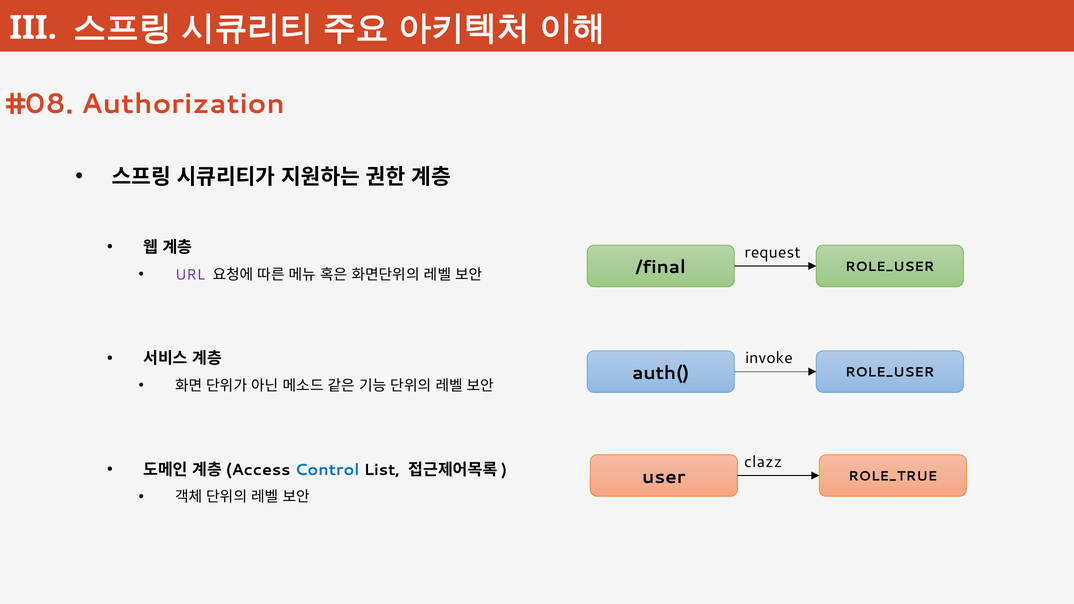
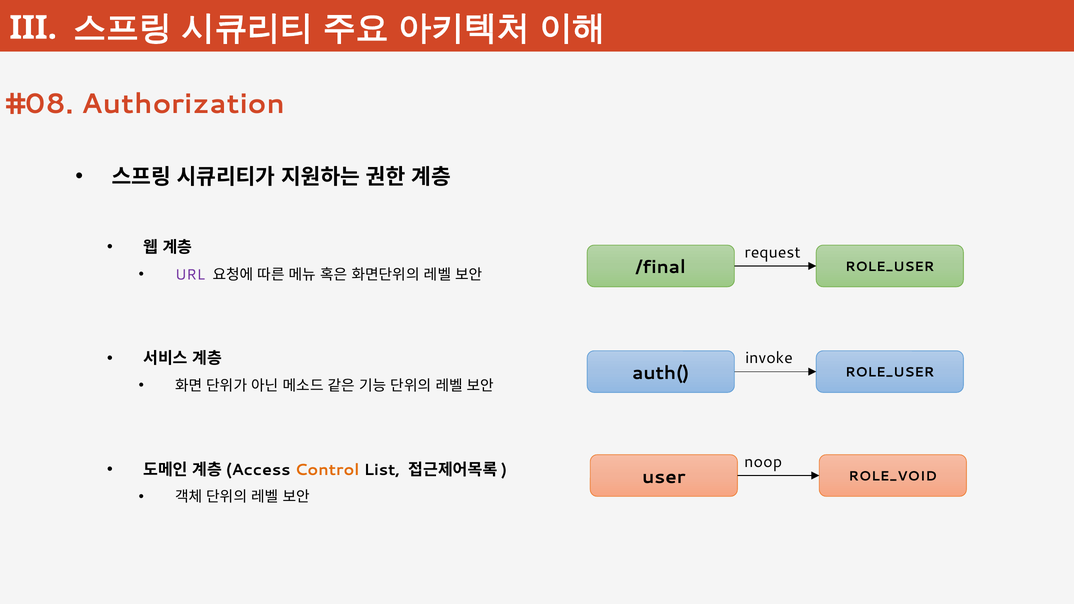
clazz: clazz -> noop (763, 462)
Control colour: blue -> orange (327, 470)
ROLE_TRUE: ROLE_TRUE -> ROLE_VOID (893, 477)
